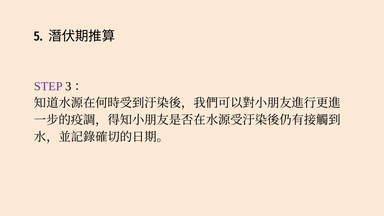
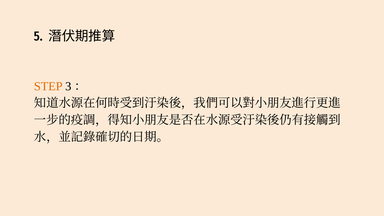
STEP colour: purple -> orange (48, 86)
